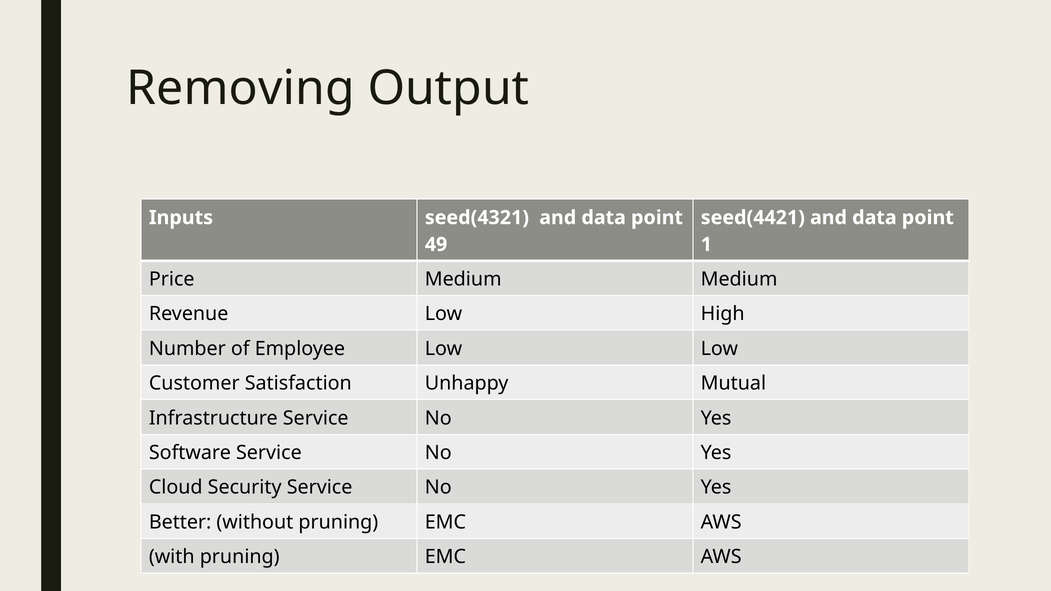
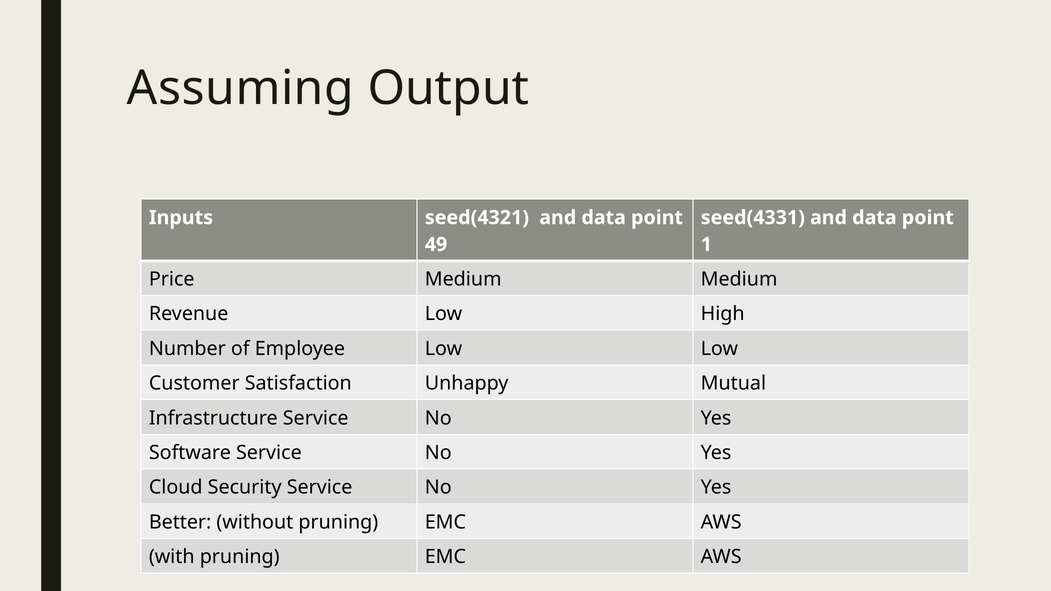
Removing: Removing -> Assuming (240, 88)
seed(4421: seed(4421 -> seed(4331 (753, 218)
